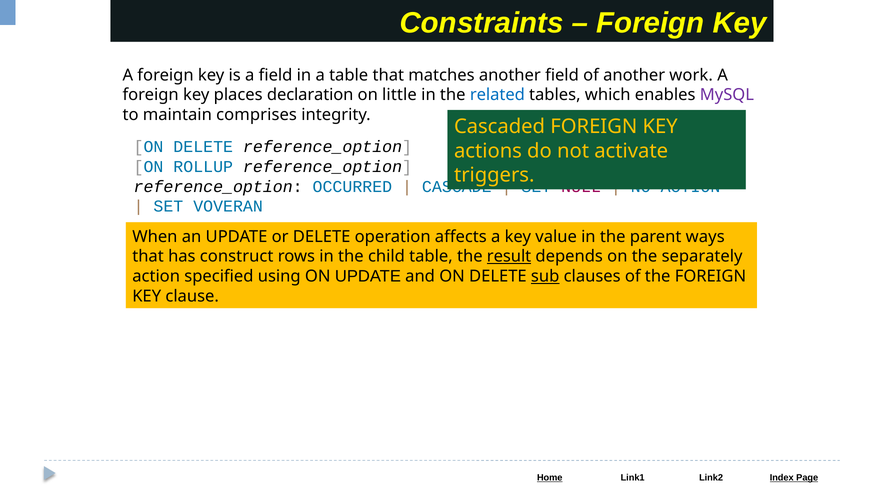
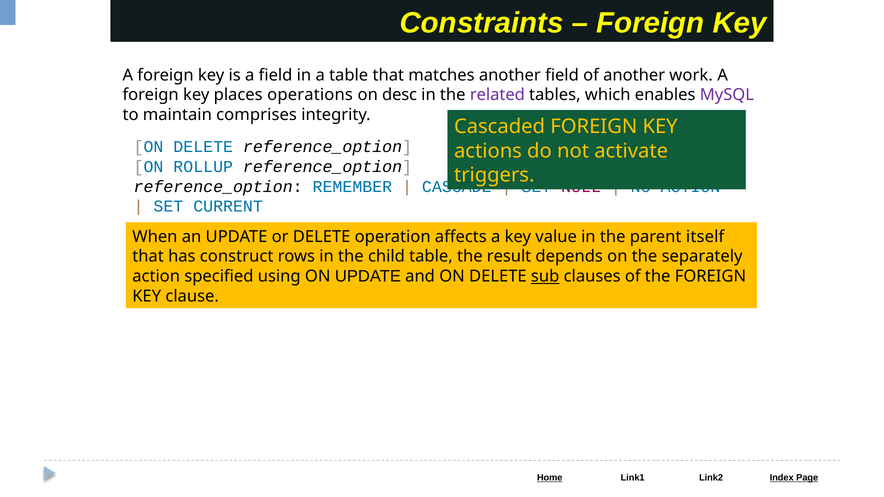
declaration: declaration -> operations (310, 95)
little: little -> desc (400, 95)
related colour: blue -> purple (497, 95)
OCCURRED: OCCURRED -> REMEMBER (352, 187)
VOVERAN: VOVERAN -> CURRENT (228, 207)
ways: ways -> itself (705, 237)
result underline: present -> none (509, 257)
